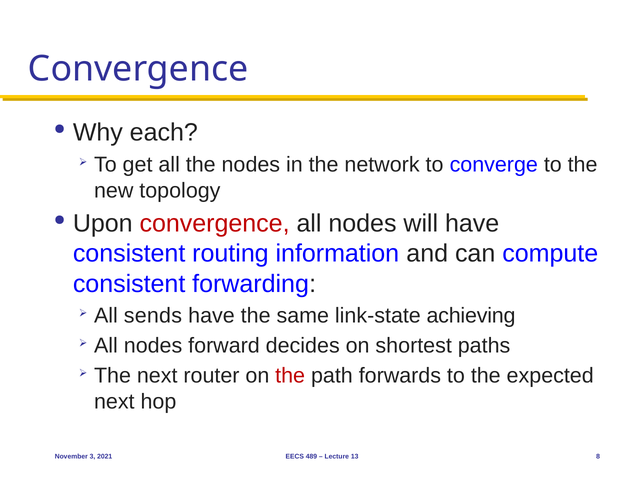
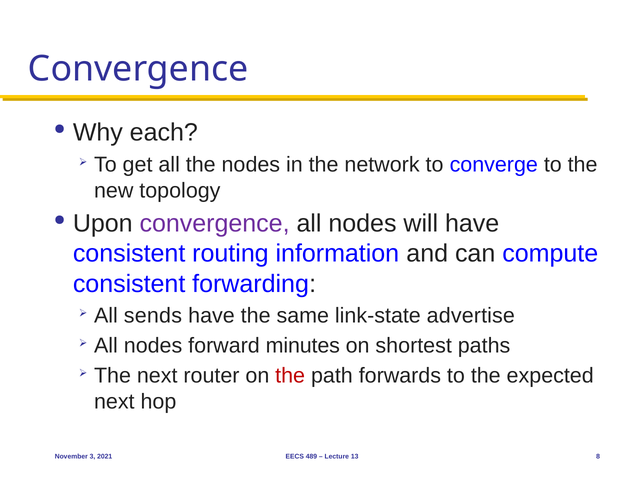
convergence colour: red -> purple (215, 224)
achieving: achieving -> advertise (471, 316)
decides: decides -> minutes (303, 346)
